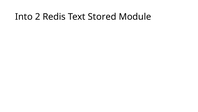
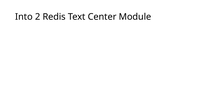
Stored: Stored -> Center (102, 17)
